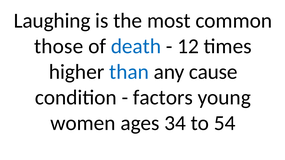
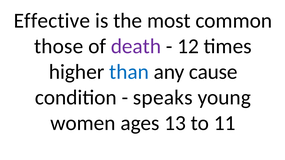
Laughing: Laughing -> Effective (52, 21)
death colour: blue -> purple (136, 46)
factors: factors -> speaks (163, 98)
34: 34 -> 13 (175, 123)
54: 54 -> 11 (225, 123)
